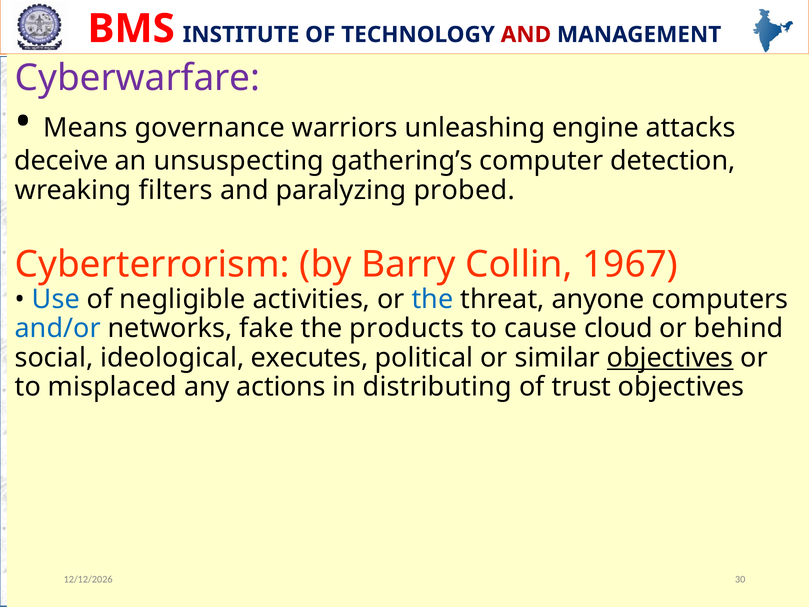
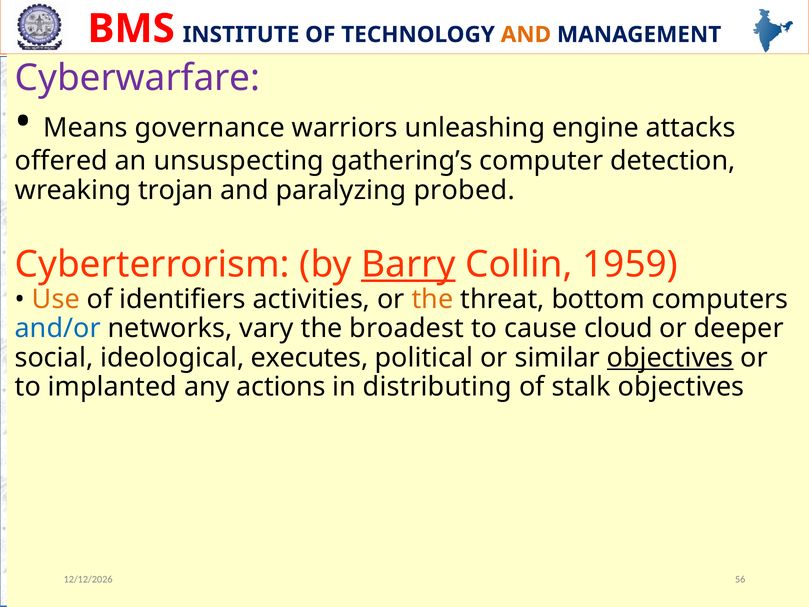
AND colour: red -> orange (526, 35)
deceive: deceive -> offered (61, 161)
filters: filters -> trojan (176, 190)
Barry underline: none -> present (408, 265)
1967: 1967 -> 1959 (630, 265)
Use colour: blue -> orange (56, 299)
negligible: negligible -> identifiers (183, 299)
the colour: blue -> orange (432, 299)
anyone: anyone -> bottom (598, 299)
fake: fake -> vary (267, 328)
products: products -> broadest (407, 328)
behind: behind -> deeper (739, 328)
misplaced: misplaced -> implanted (112, 387)
trust: trust -> stalk (581, 387)
30: 30 -> 56 (740, 579)
